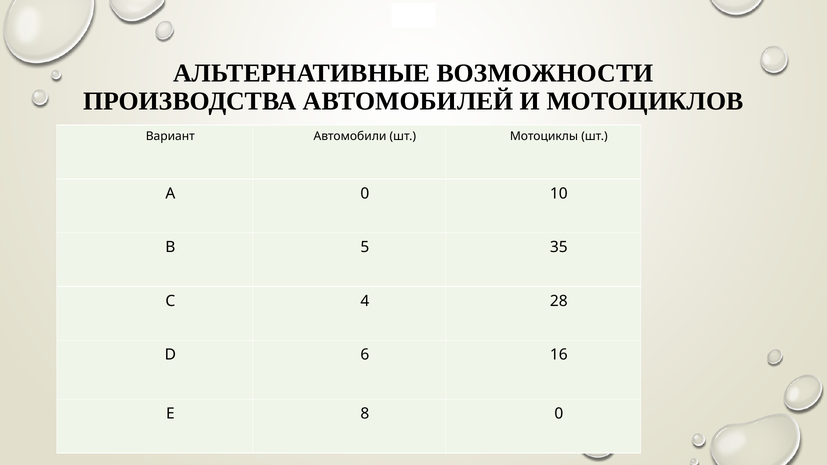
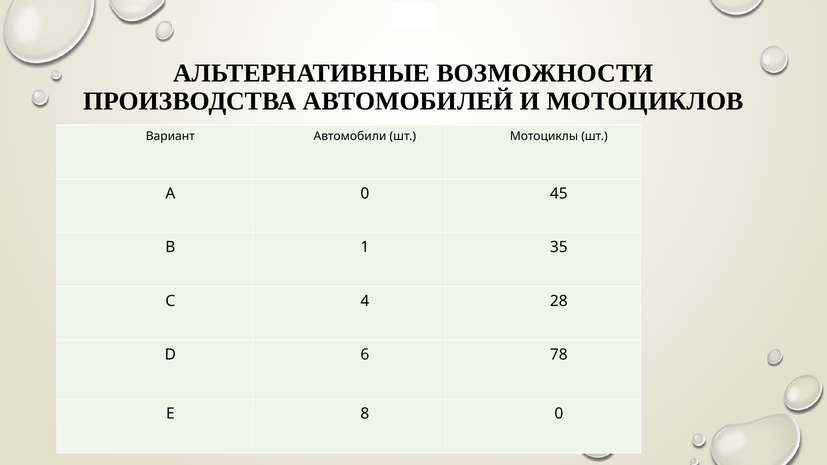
10: 10 -> 45 (559, 194)
5: 5 -> 1 (365, 247)
16: 16 -> 78 (559, 355)
